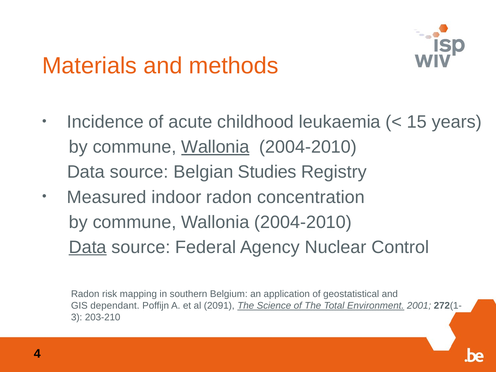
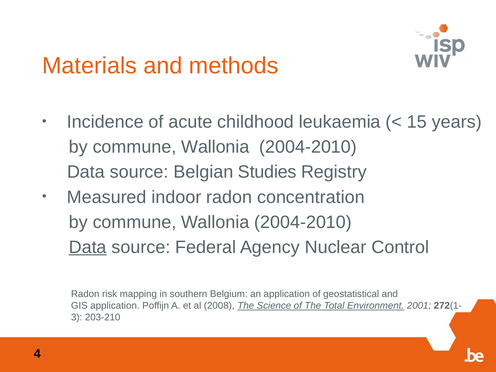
Wallonia underline: present -> none (215, 147)
GIS dependant: dependant -> application (115, 306)
2091: 2091 -> 2008 (219, 306)
